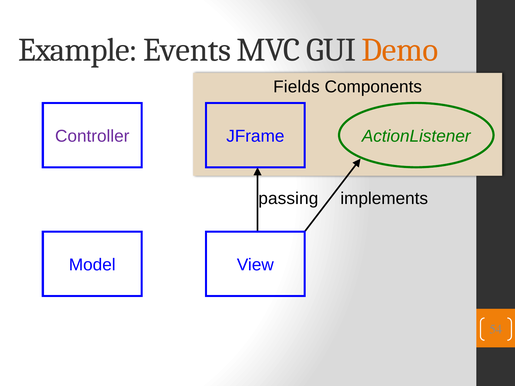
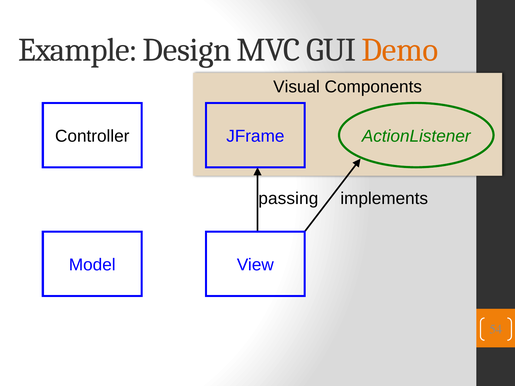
Events: Events -> Design (187, 50)
Fields: Fields -> Visual (297, 87)
Controller colour: purple -> black (92, 136)
